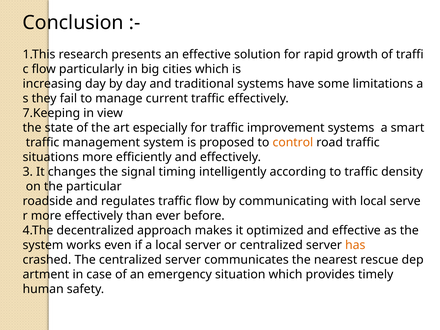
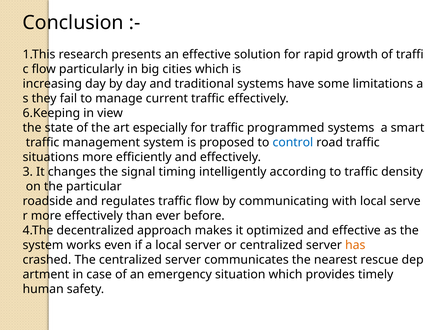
7.Keeping: 7.Keeping -> 6.Keeping (51, 113)
improvement: improvement -> programmed (286, 128)
control colour: orange -> blue (293, 142)
